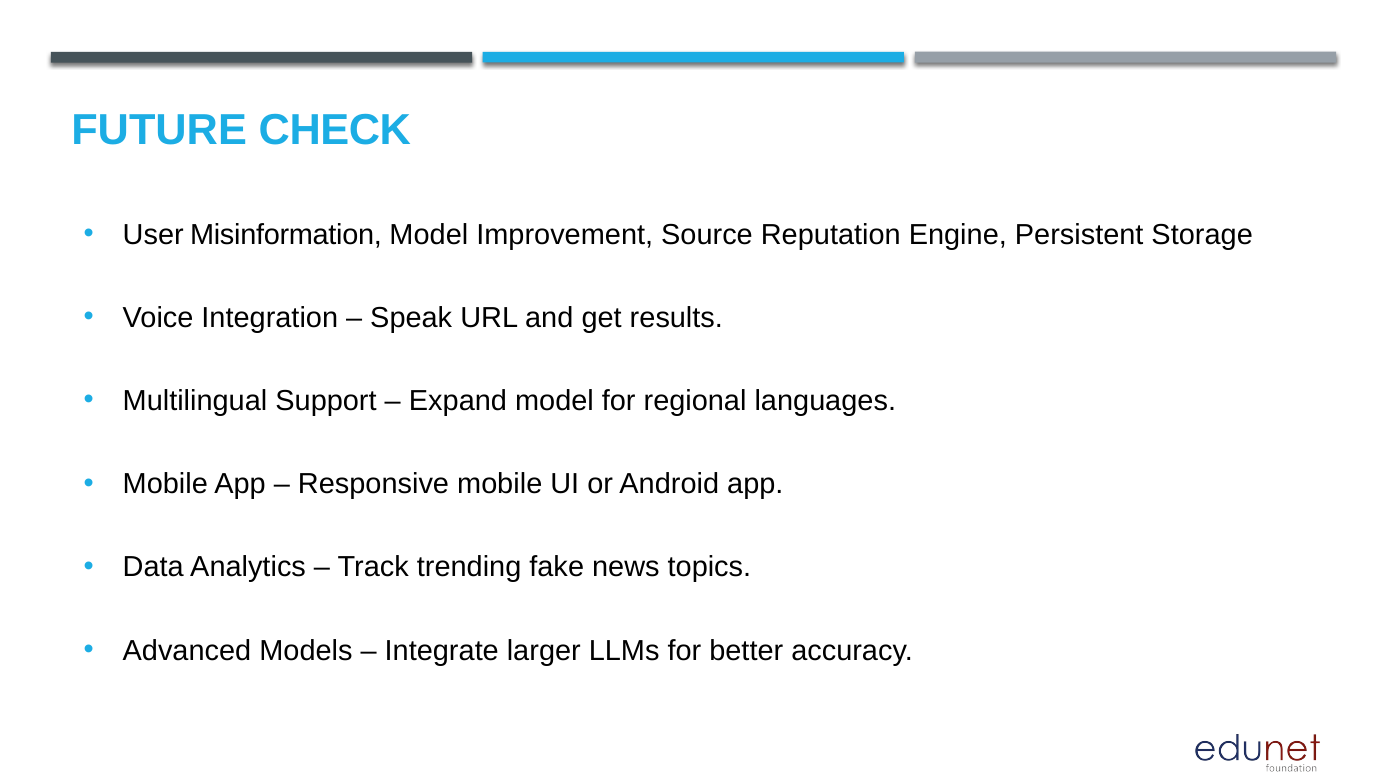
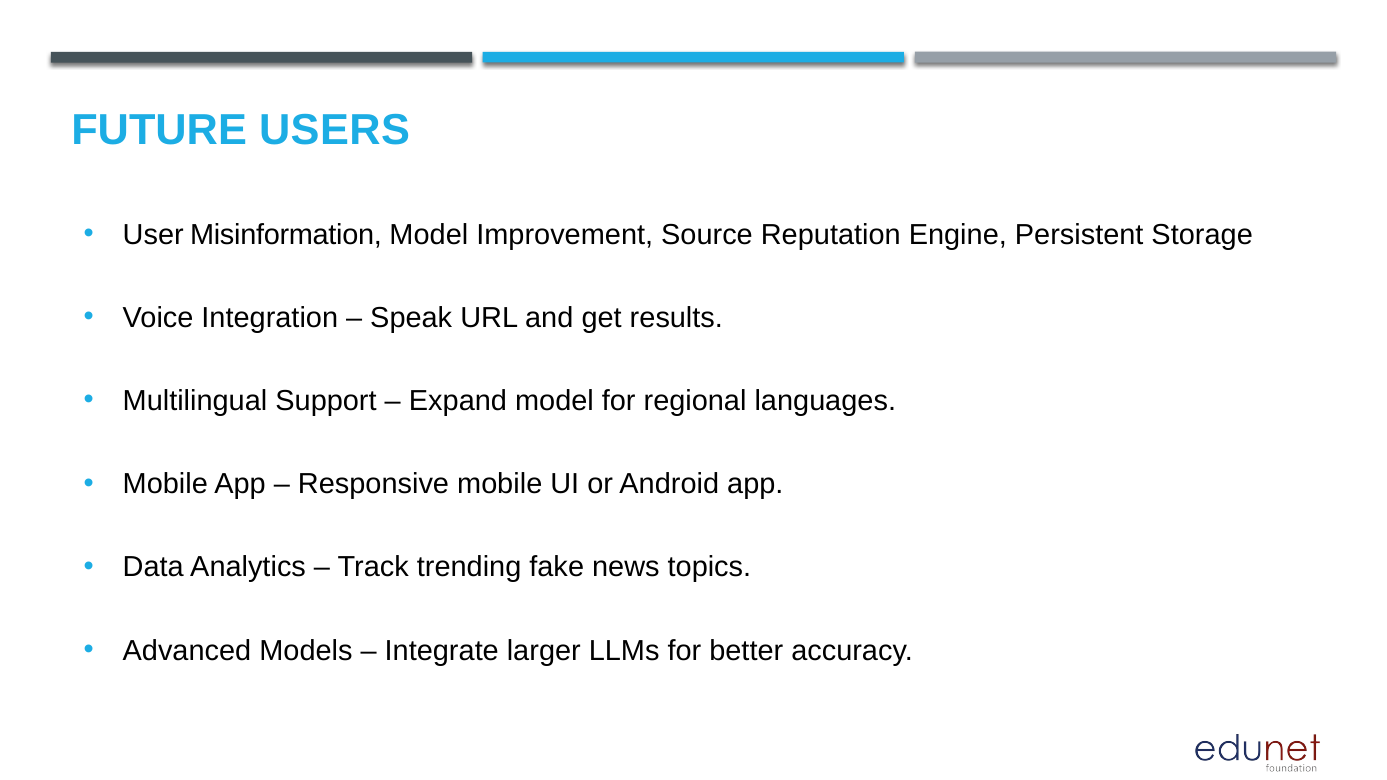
CHECK: CHECK -> USERS (334, 130)
